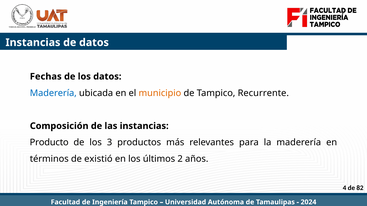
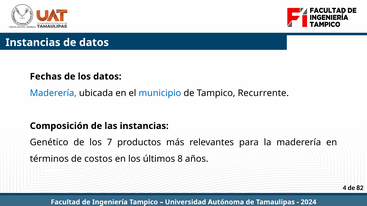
municipio colour: orange -> blue (160, 93)
Producto: Producto -> Genético (49, 143)
3: 3 -> 7 (110, 143)
existió: existió -> costos (98, 159)
2: 2 -> 8 (180, 159)
